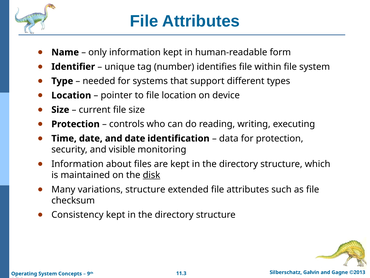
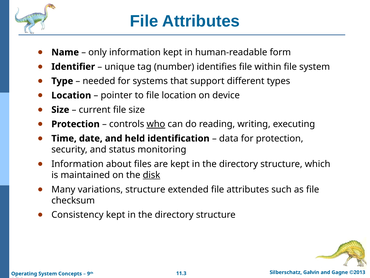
who underline: none -> present (156, 124)
and date: date -> held (135, 138)
visible: visible -> status (122, 149)
